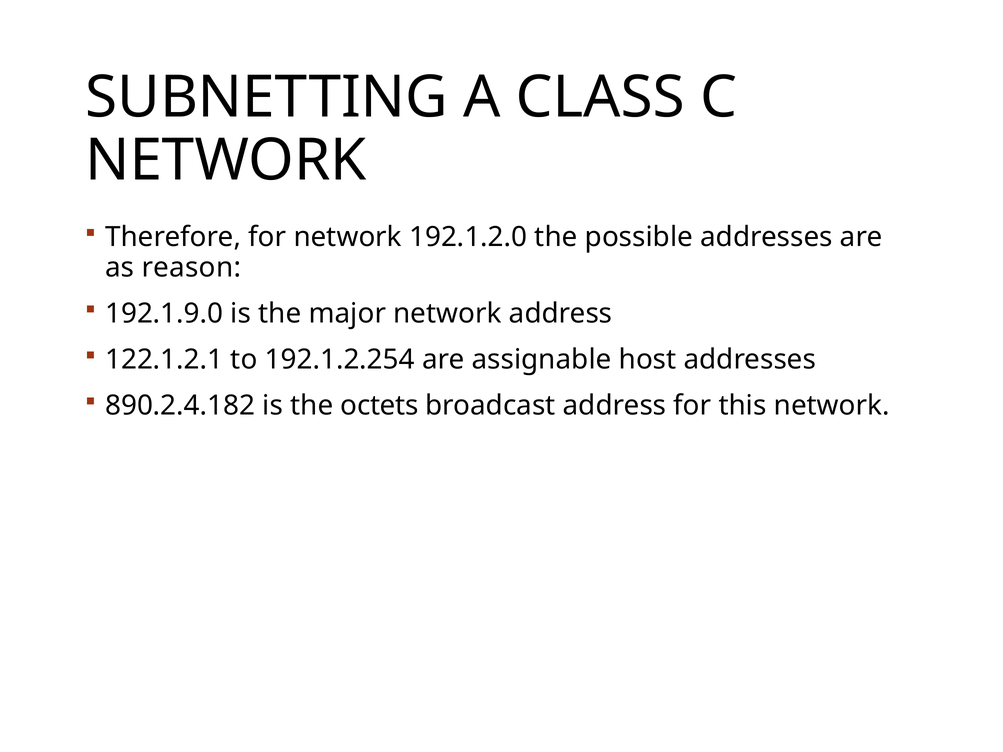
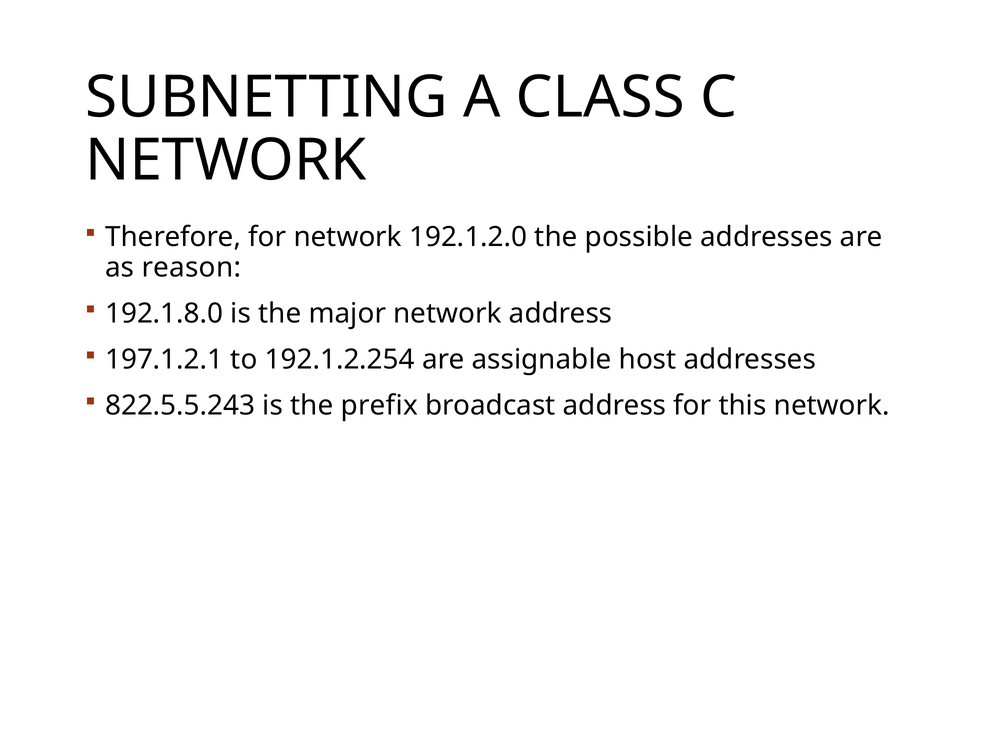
192.1.9.0: 192.1.9.0 -> 192.1.8.0 (164, 314)
122.1.2.1: 122.1.2.1 -> 197.1.2.1 (164, 360)
890.2.4.182: 890.2.4.182 -> 822.5.5.243 (180, 406)
octets: octets -> prefix (379, 406)
